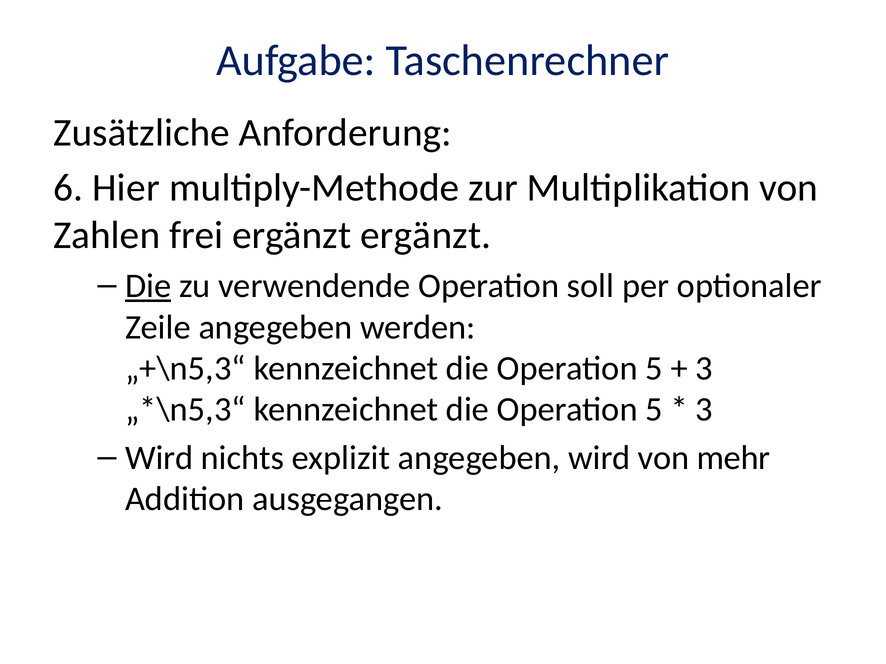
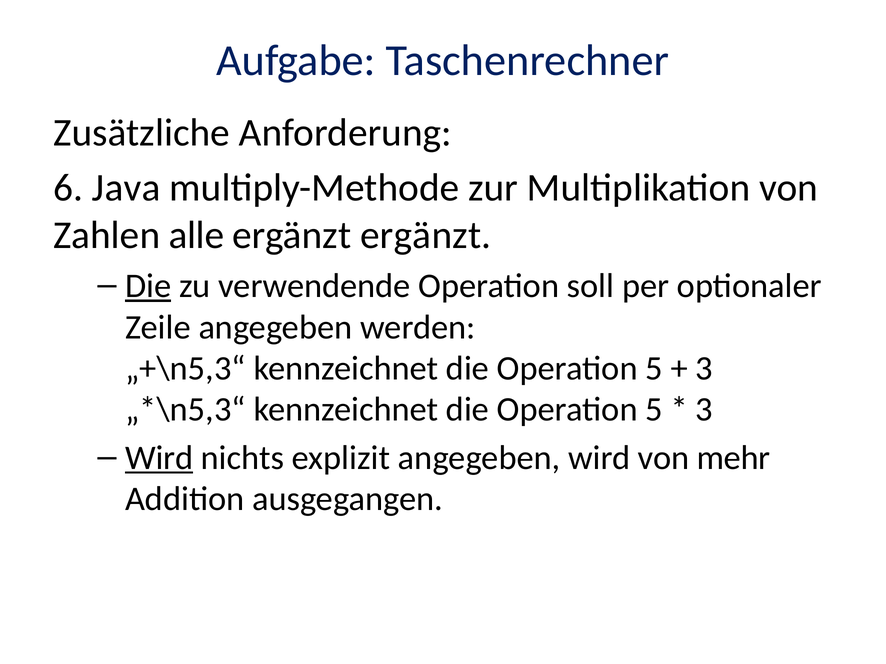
Hier: Hier -> Java (126, 188)
frei: frei -> alle (196, 235)
Wird underline: none -> present (159, 458)
